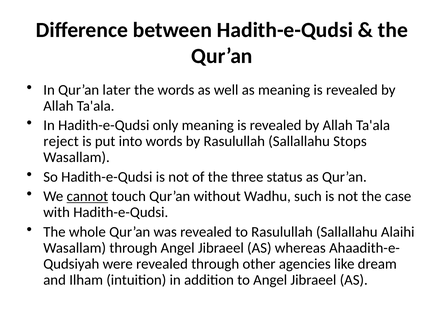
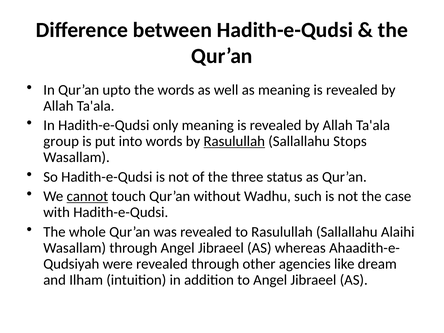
later: later -> upto (117, 90)
reject: reject -> group (61, 141)
Rasulullah underline: none -> present (234, 141)
